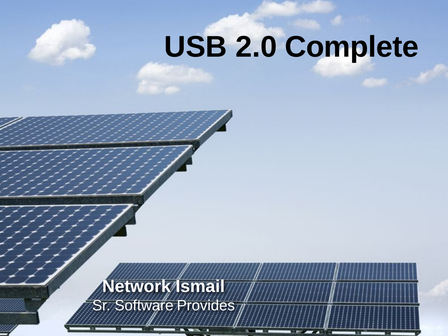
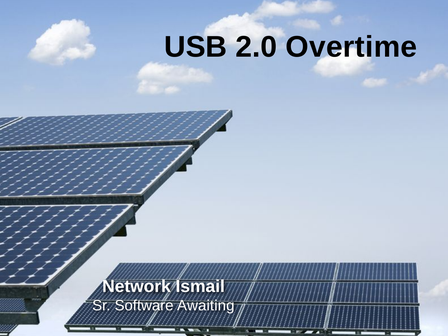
Complete: Complete -> Overtime (351, 47)
Provides: Provides -> Awaiting (206, 306)
